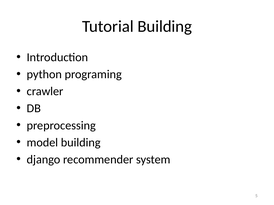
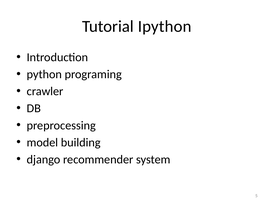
Tutorial Building: Building -> Ipython (165, 27)
